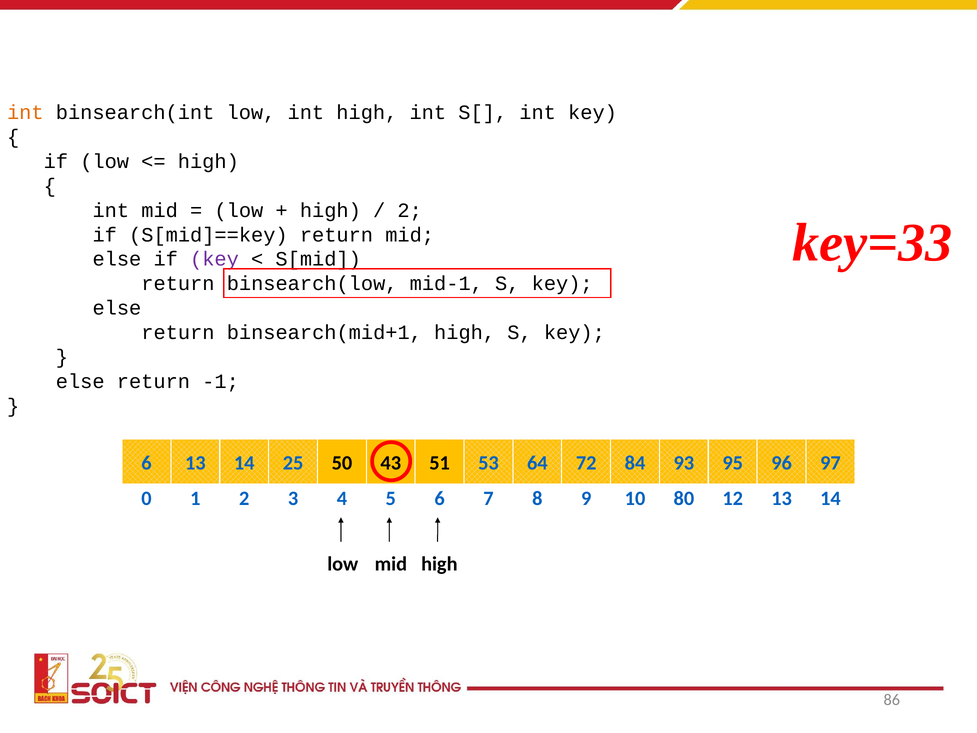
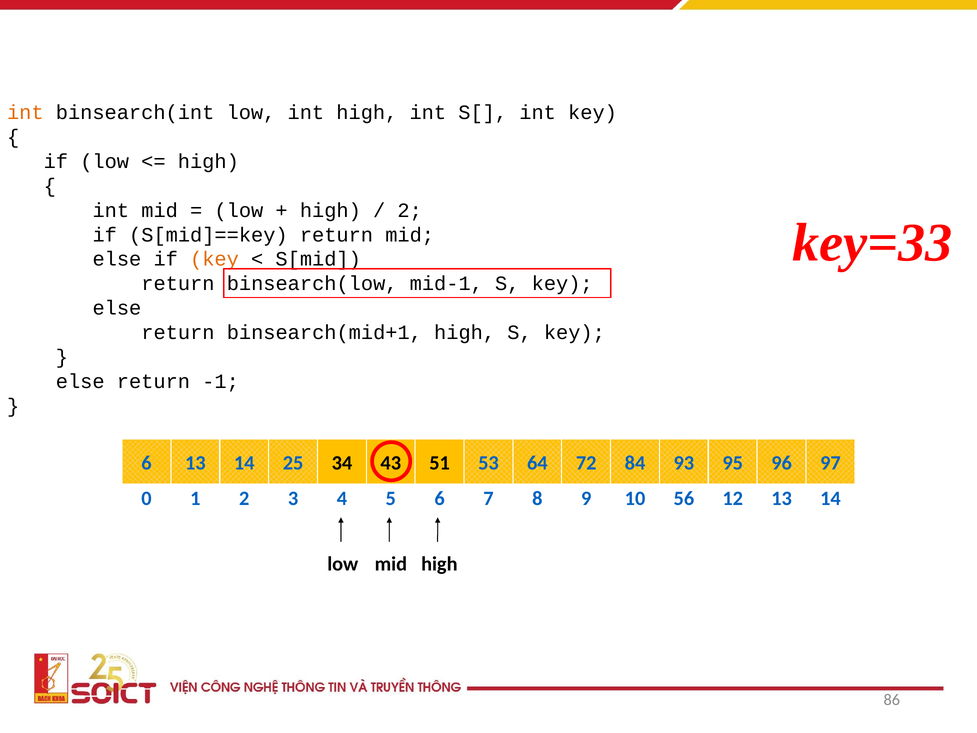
key colour: purple -> orange (215, 259)
50: 50 -> 34 (342, 463)
80: 80 -> 56 (684, 499)
